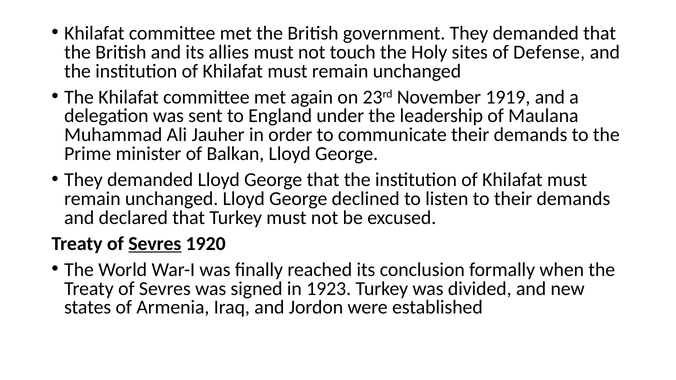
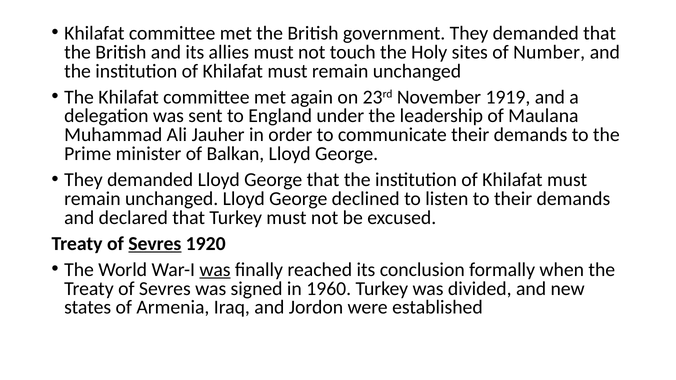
Defense: Defense -> Number (549, 52)
was underline: none -> present (215, 270)
1923: 1923 -> 1960 (329, 289)
